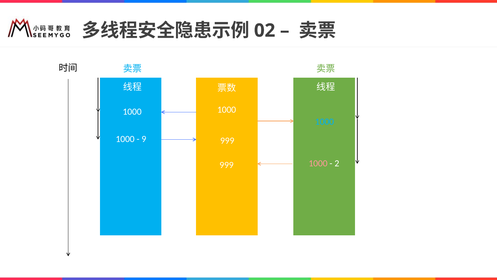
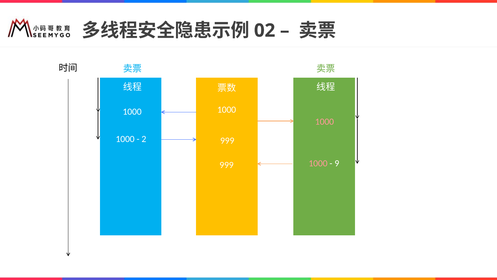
1000 colour: light blue -> pink (325, 122)
9: 9 -> 2 (144, 139)
2: 2 -> 9 (337, 163)
